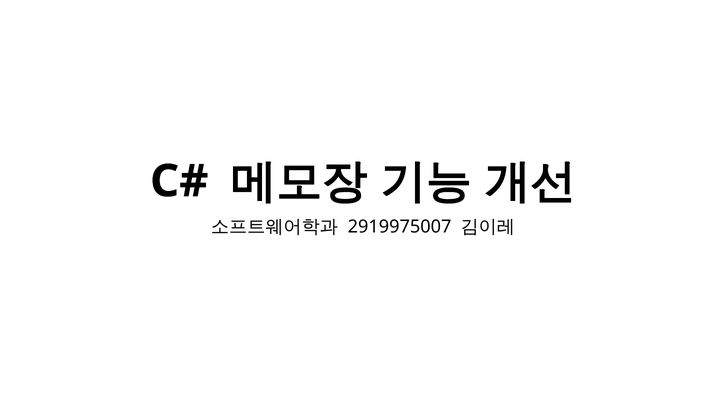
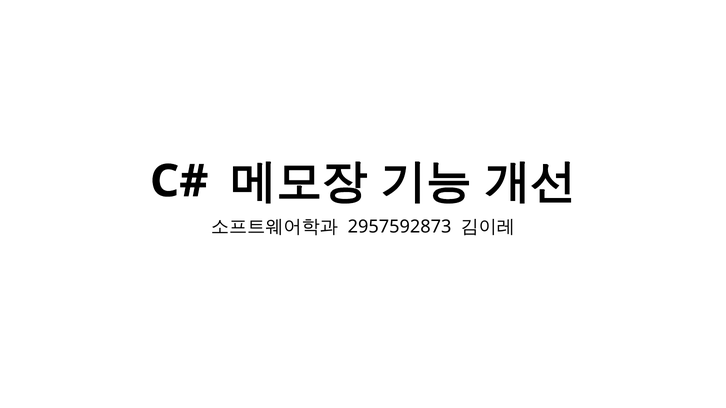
2919975007: 2919975007 -> 2957592873 (400, 227)
